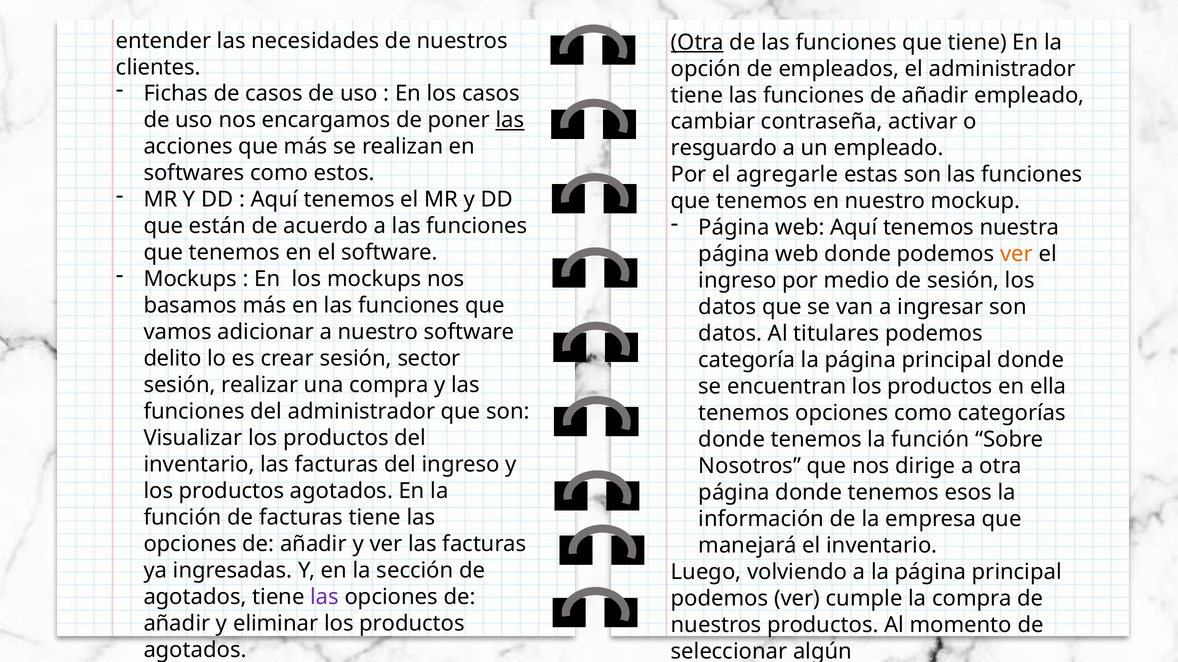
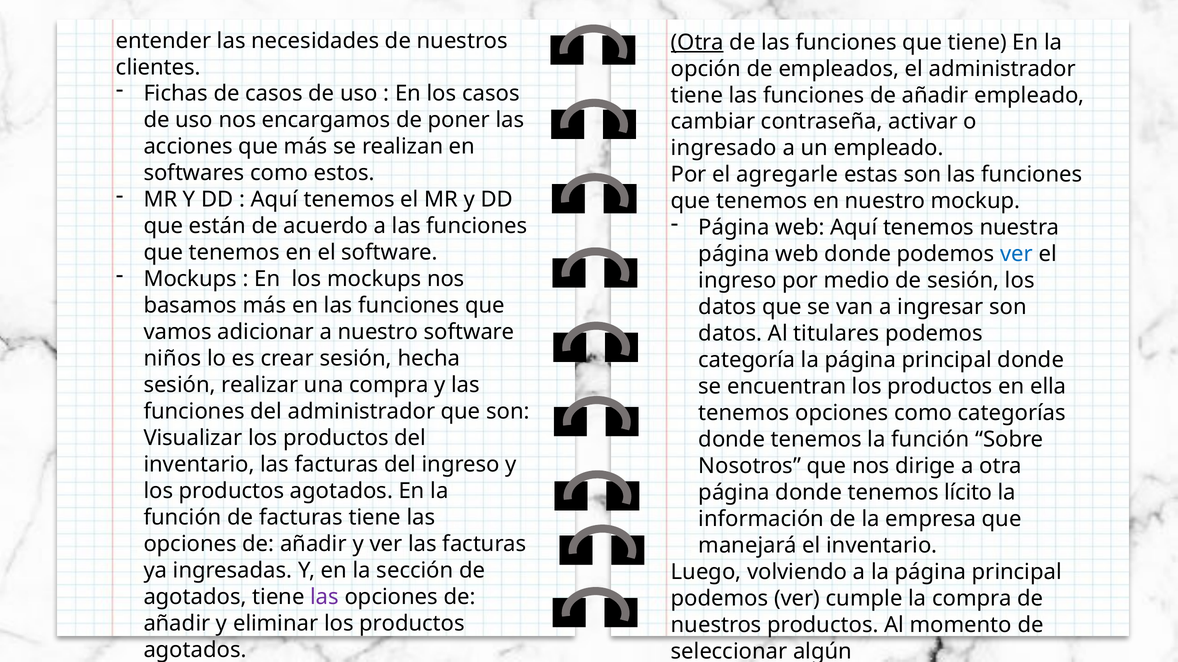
las underline: present -> none (510, 120)
resguardo: resguardo -> ingresado (724, 148)
ver colour: orange -> blue (1016, 254)
delito: delito -> niños (172, 359)
sector: sector -> hecha (429, 359)
esos: esos -> lícito (968, 493)
